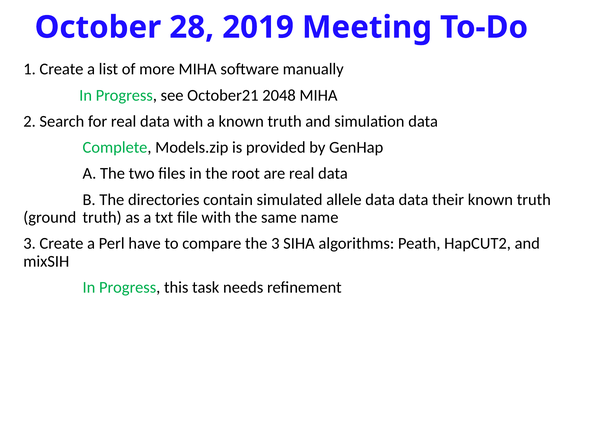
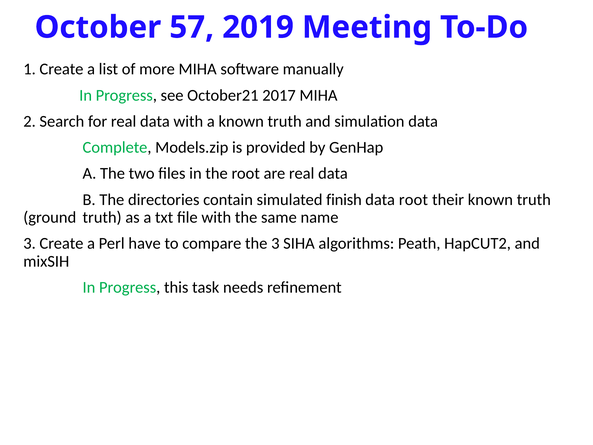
28: 28 -> 57 (192, 27)
2048: 2048 -> 2017 (279, 95)
allele: allele -> finish (344, 199)
data data: data -> root (413, 199)
